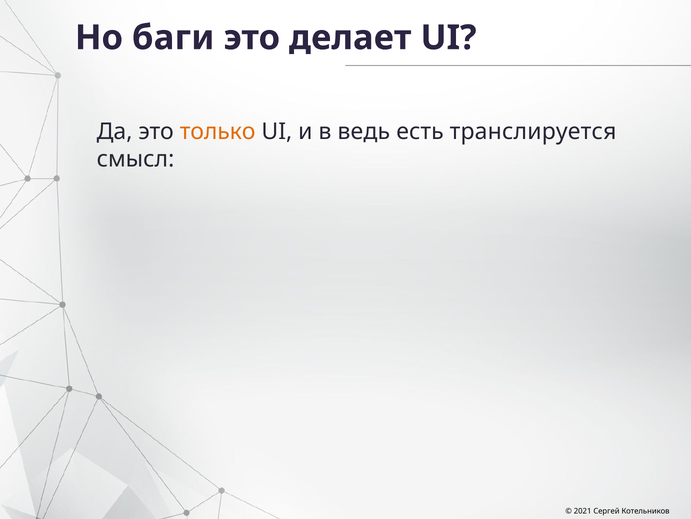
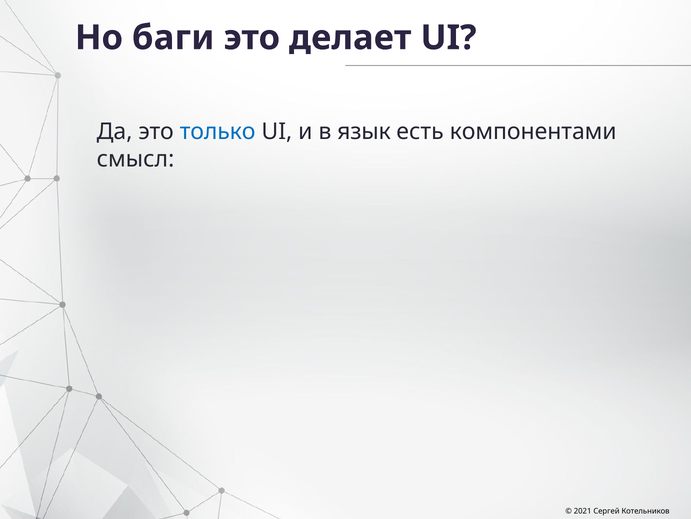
только colour: orange -> blue (218, 131)
ведь: ведь -> язык (364, 131)
транслируется: транслируется -> компонентами (533, 131)
